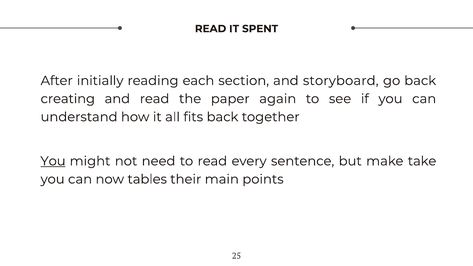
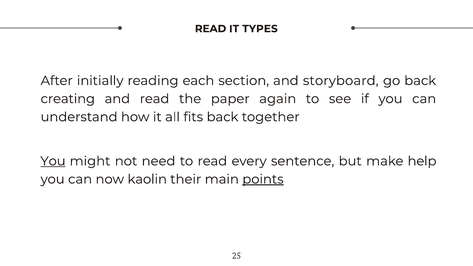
SPENT: SPENT -> TYPES (260, 29)
take: take -> help (422, 161)
tables: tables -> kaolin (147, 179)
points underline: none -> present (263, 179)
